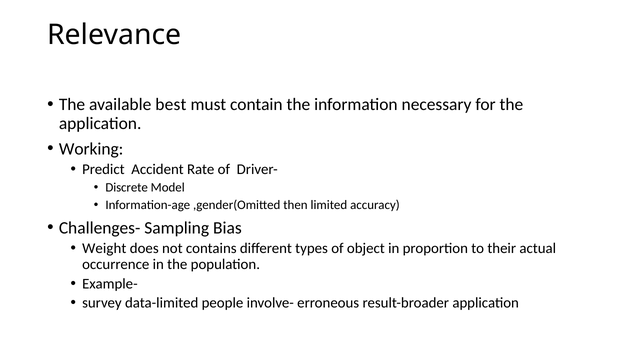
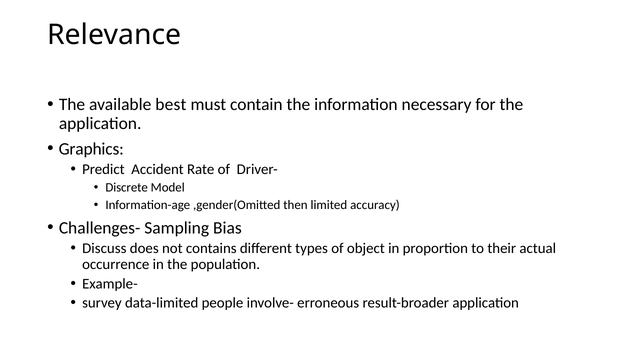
Working: Working -> Graphics (91, 149)
Weight: Weight -> Discuss (104, 248)
